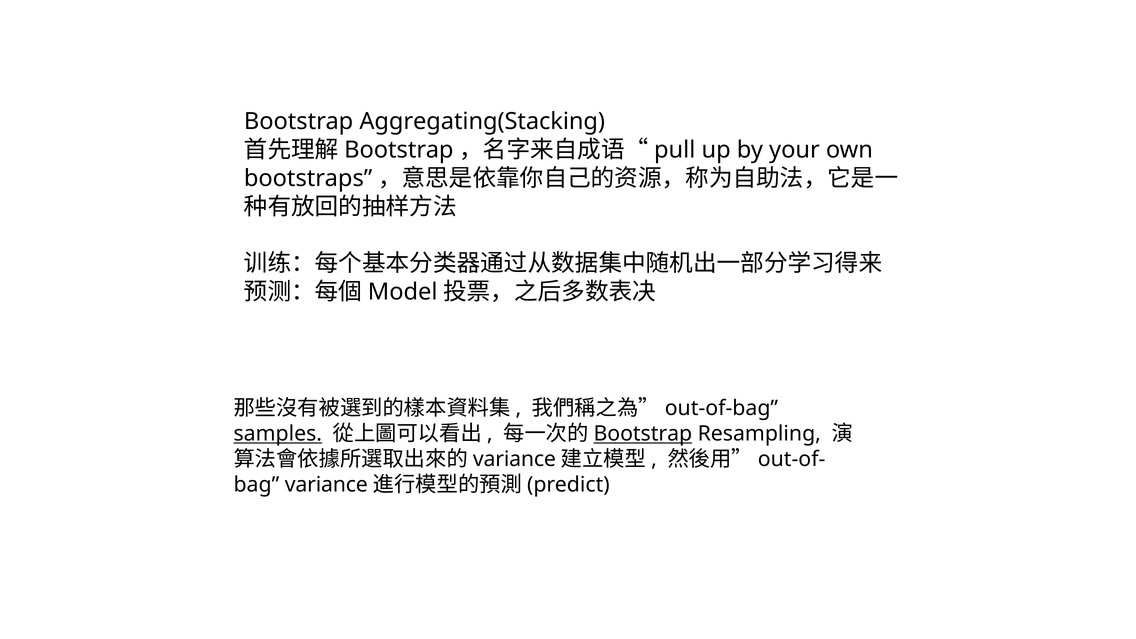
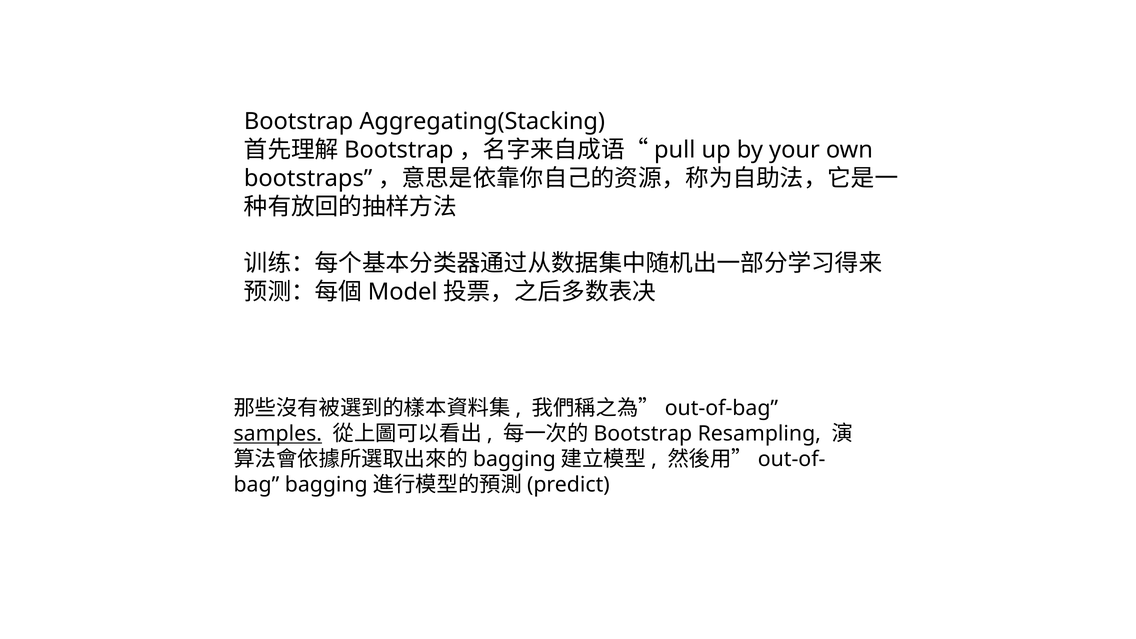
Bootstrap underline: present -> none (643, 434)
variance: variance -> bagging (514, 459)
variance: variance -> bagging (326, 485)
